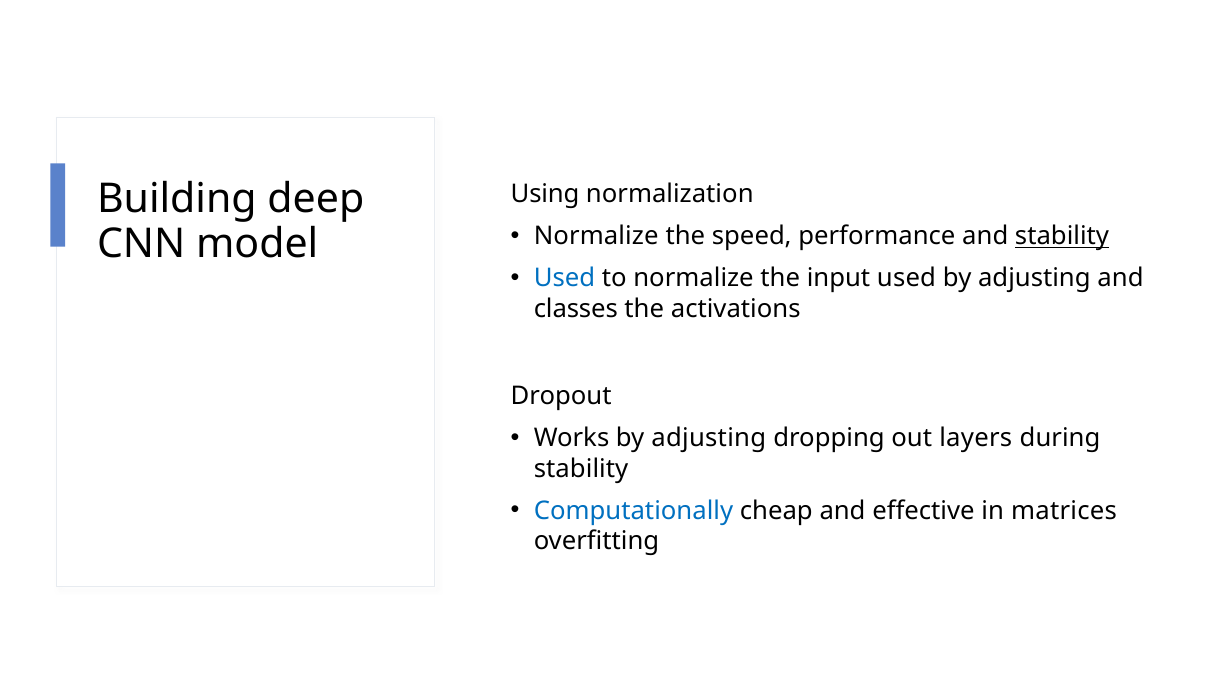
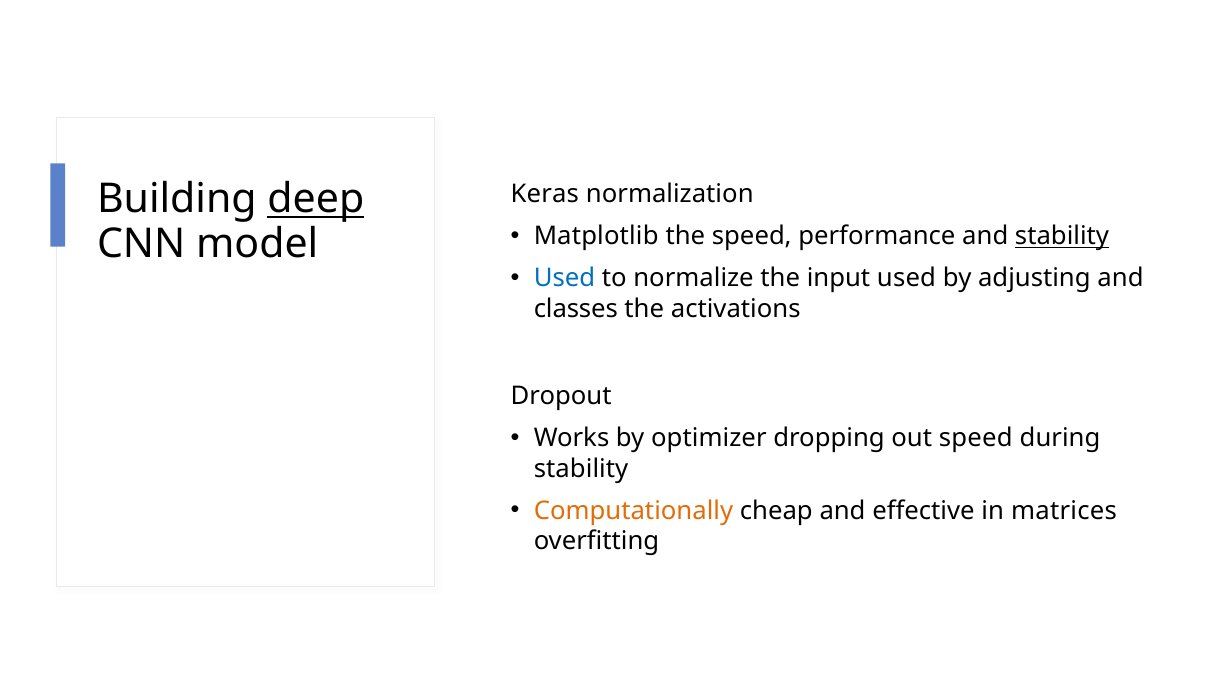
Using: Using -> Keras (545, 194)
deep underline: none -> present (316, 199)
Normalize: Normalize -> Matplotlib (596, 236)
Works by adjusting: adjusting -> optimizer (709, 438)
out layers: layers -> speed (976, 438)
Computationally colour: blue -> orange (633, 511)
